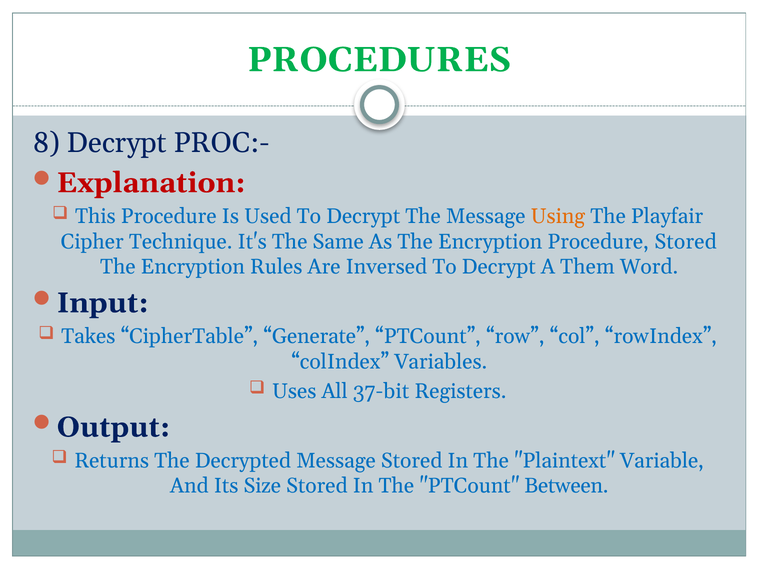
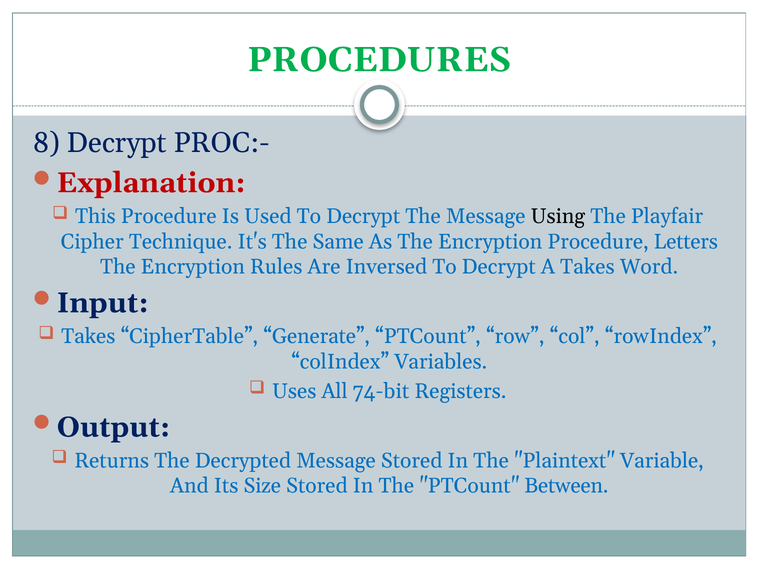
Using colour: orange -> black (558, 216)
Procedure Stored: Stored -> Letters (686, 242)
A Them: Them -> Takes (587, 267)
37-bit: 37-bit -> 74-bit (381, 391)
